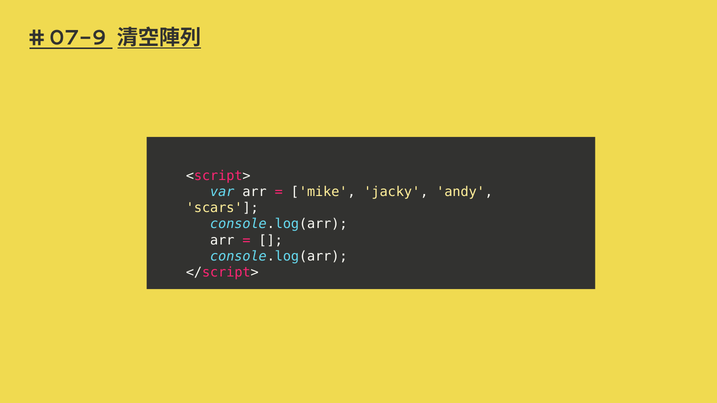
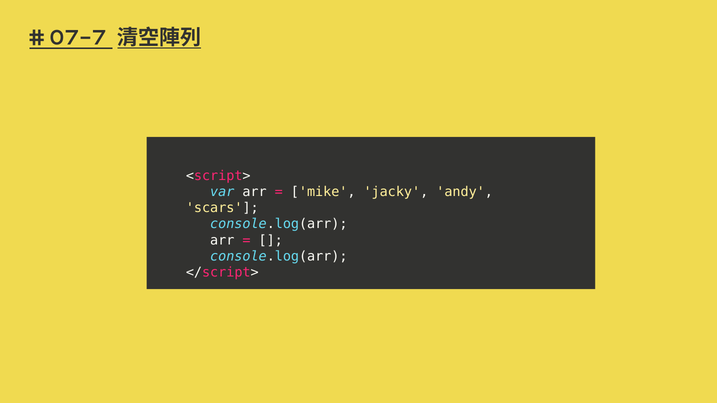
07-9: 07-9 -> 07-7 (78, 38)
